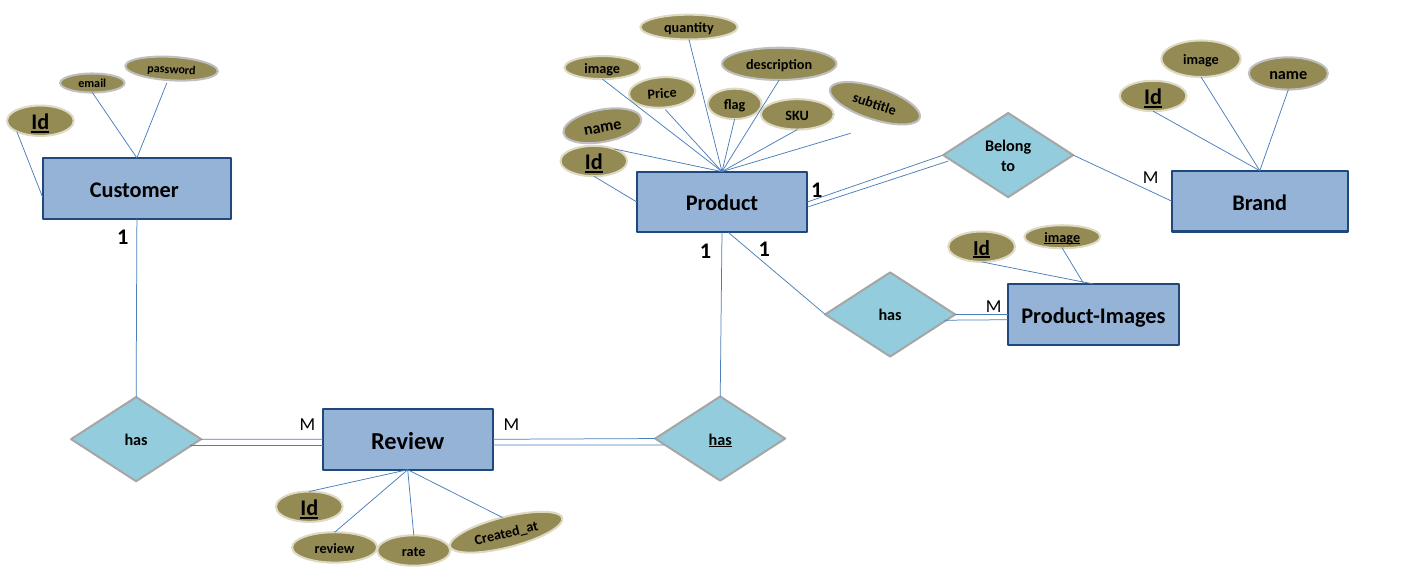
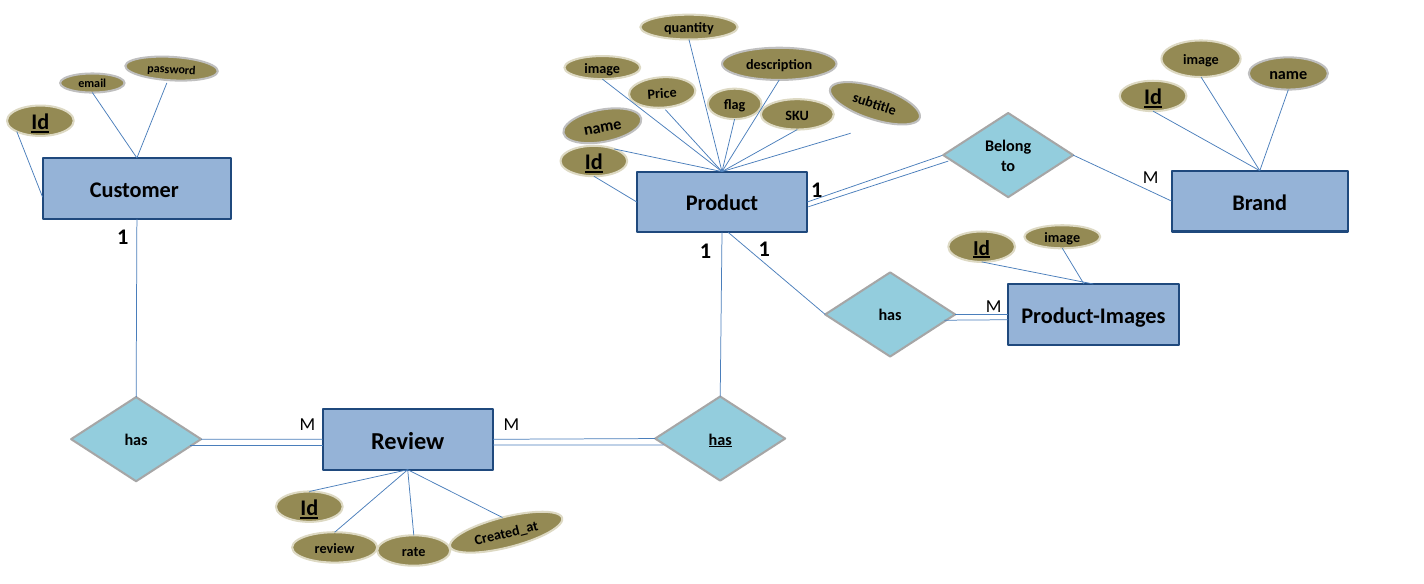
image underline: present -> none (1062, 238)
